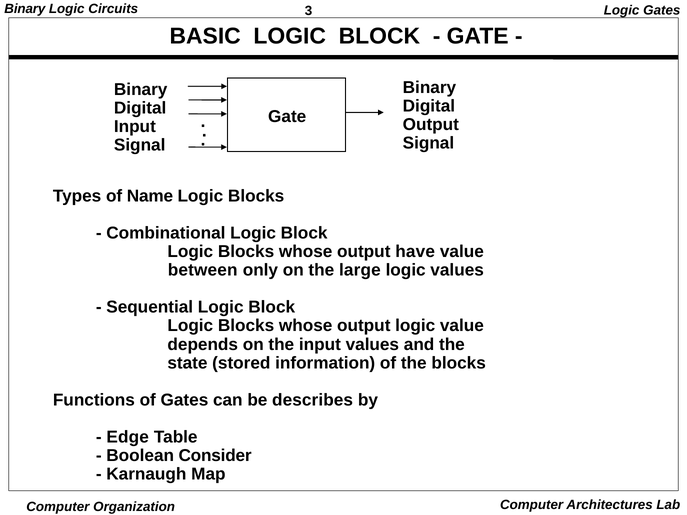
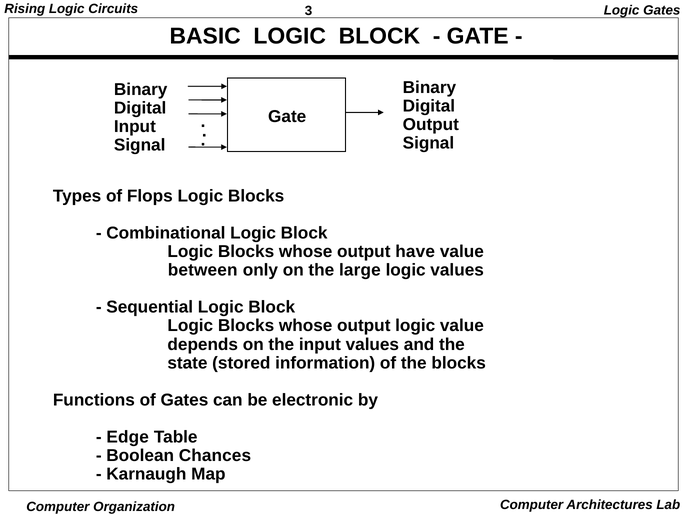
Binary: Binary -> Rising (25, 9)
Name: Name -> Flops (150, 196)
describes: describes -> electronic (313, 400)
Consider: Consider -> Chances (215, 456)
